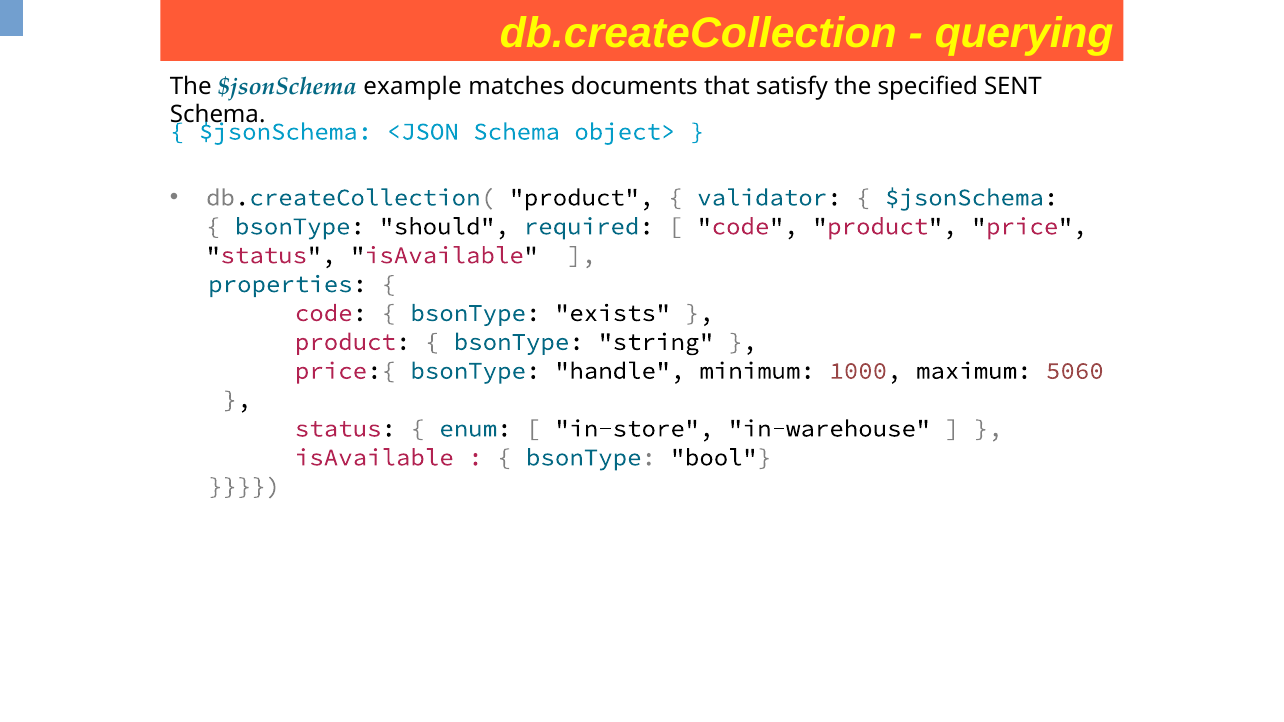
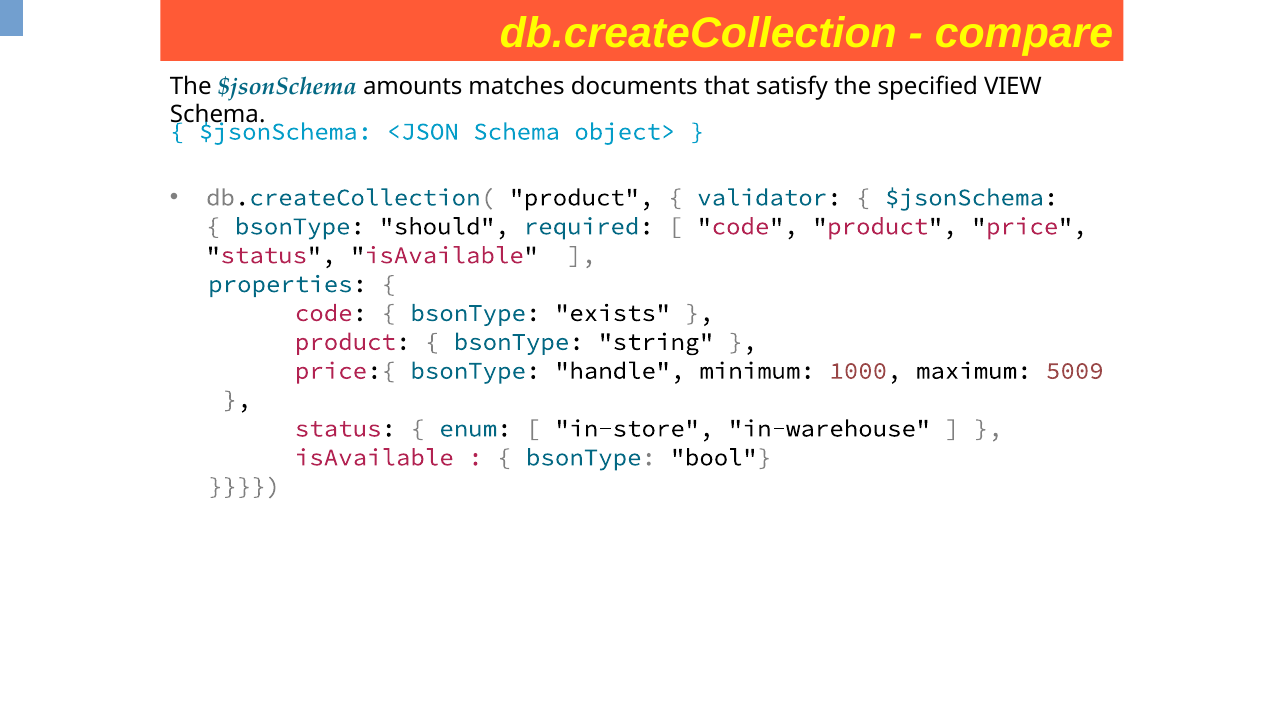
querying: querying -> compare (1024, 33)
example: example -> amounts (413, 86)
SENT: SENT -> VIEW (1013, 86)
5060: 5060 -> 5009 (1075, 371)
